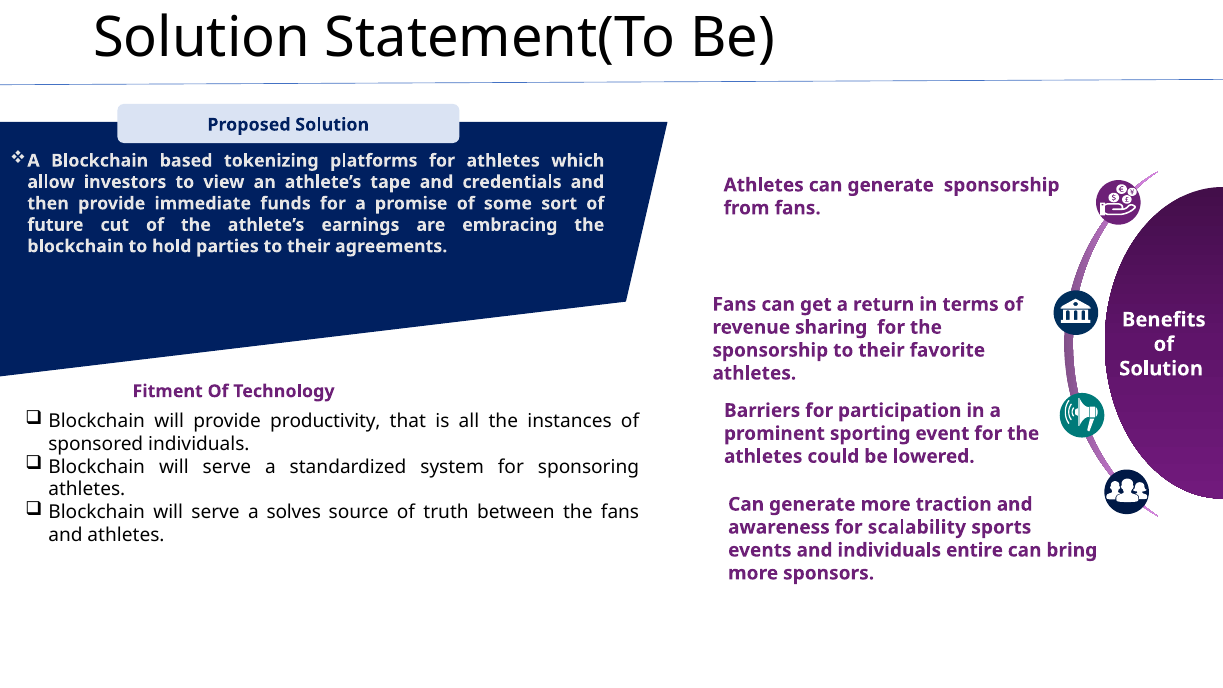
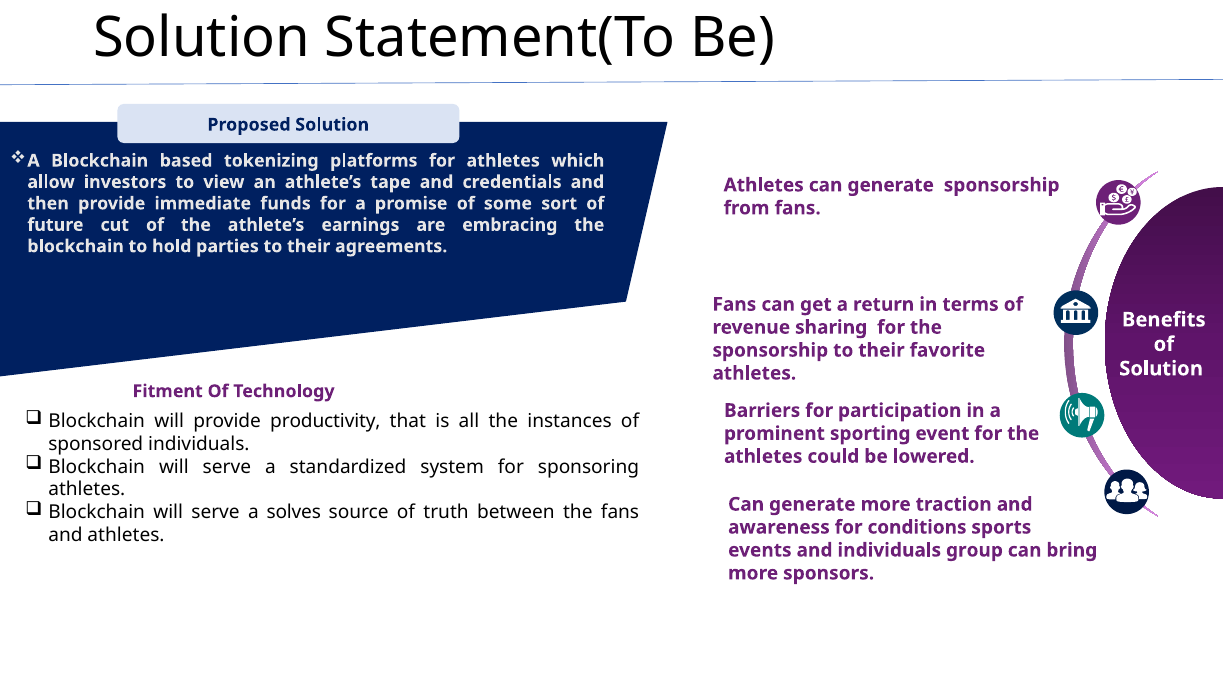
scalability: scalability -> conditions (917, 527)
entire: entire -> group (974, 550)
